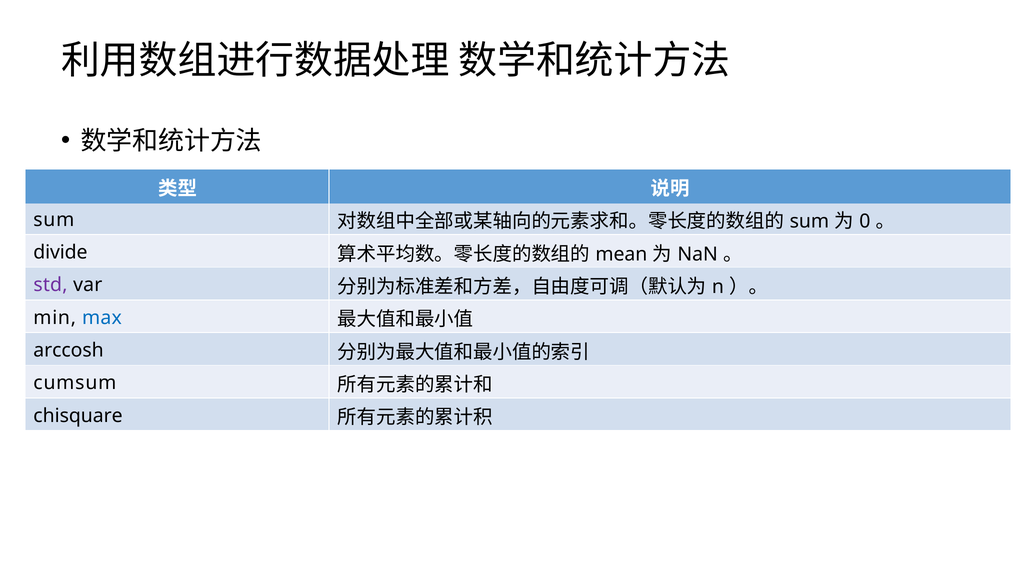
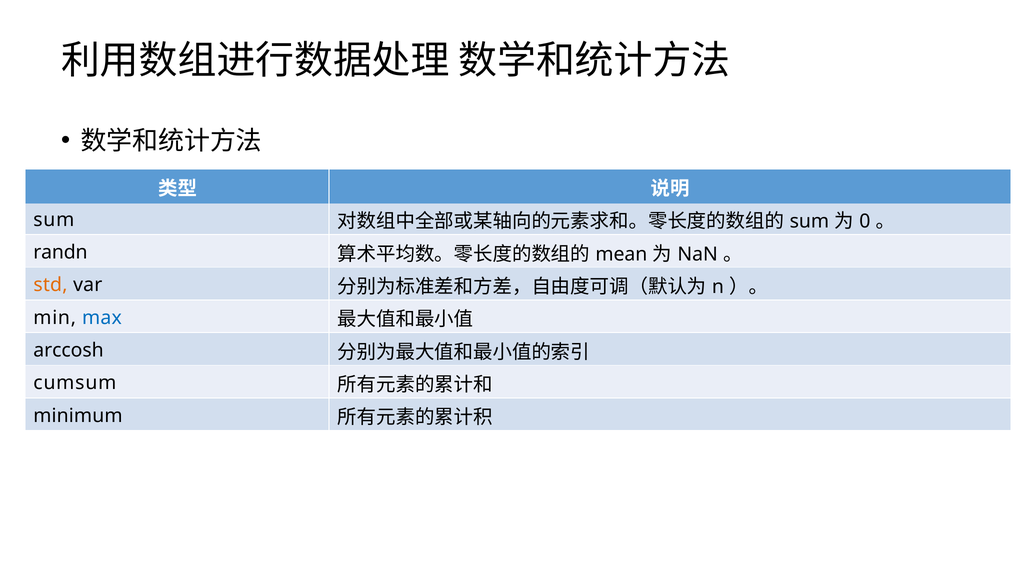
divide: divide -> randn (60, 252)
std colour: purple -> orange (50, 285)
chisquare: chisquare -> minimum (78, 416)
